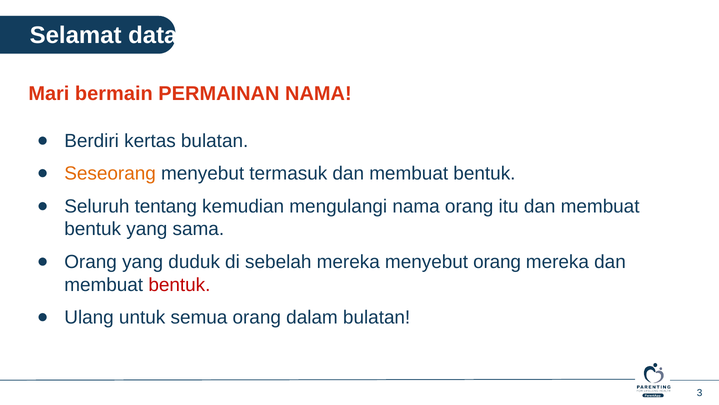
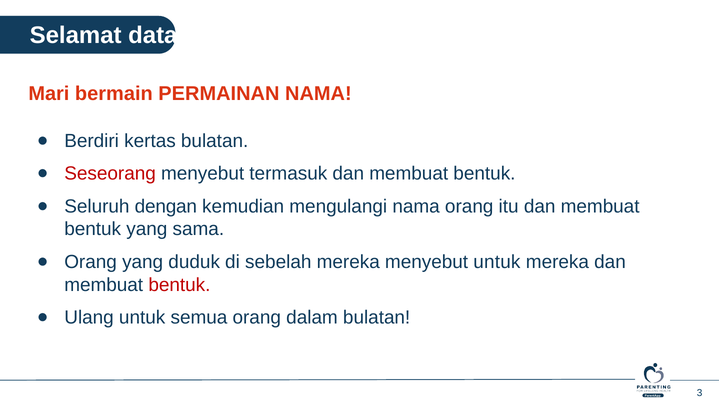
Seseorang colour: orange -> red (110, 173)
tentang: tentang -> dengan (166, 206)
menyebut orang: orang -> untuk (497, 262)
